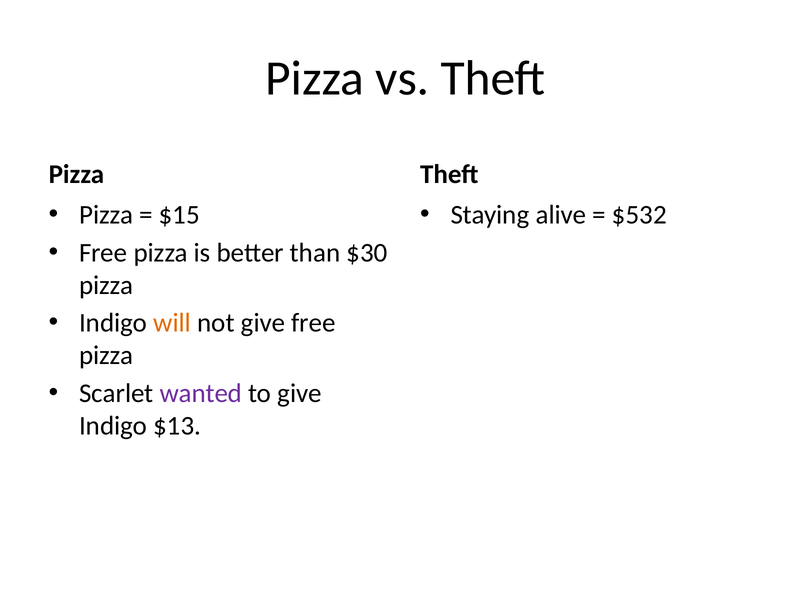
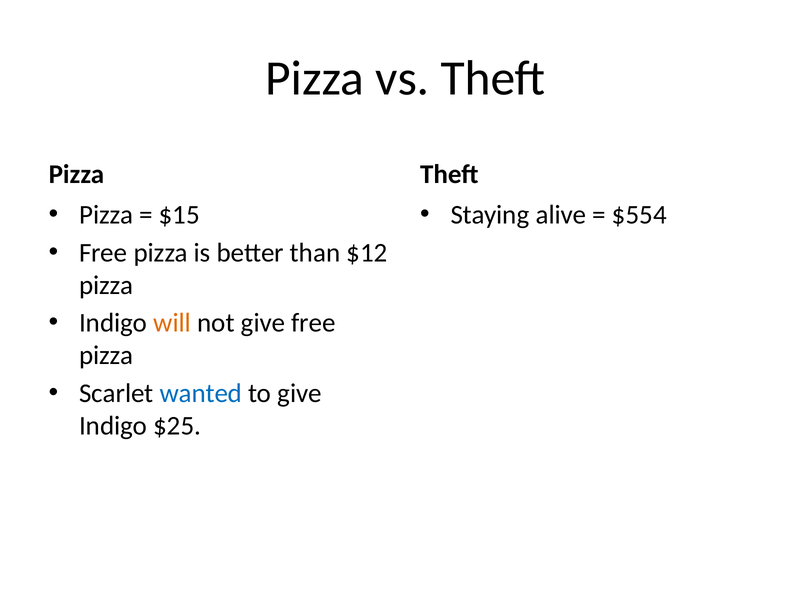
$532: $532 -> $554 (639, 215)
$30: $30 -> $12 (367, 253)
wanted colour: purple -> blue (201, 393)
$13: $13 -> $25 (177, 426)
